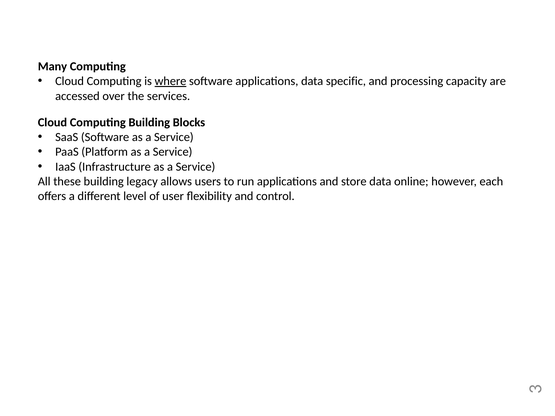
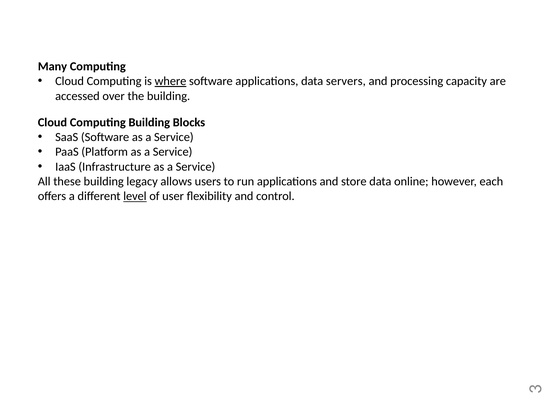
specific: specific -> servers (346, 81)
the services: services -> building (169, 96)
level underline: none -> present (135, 196)
